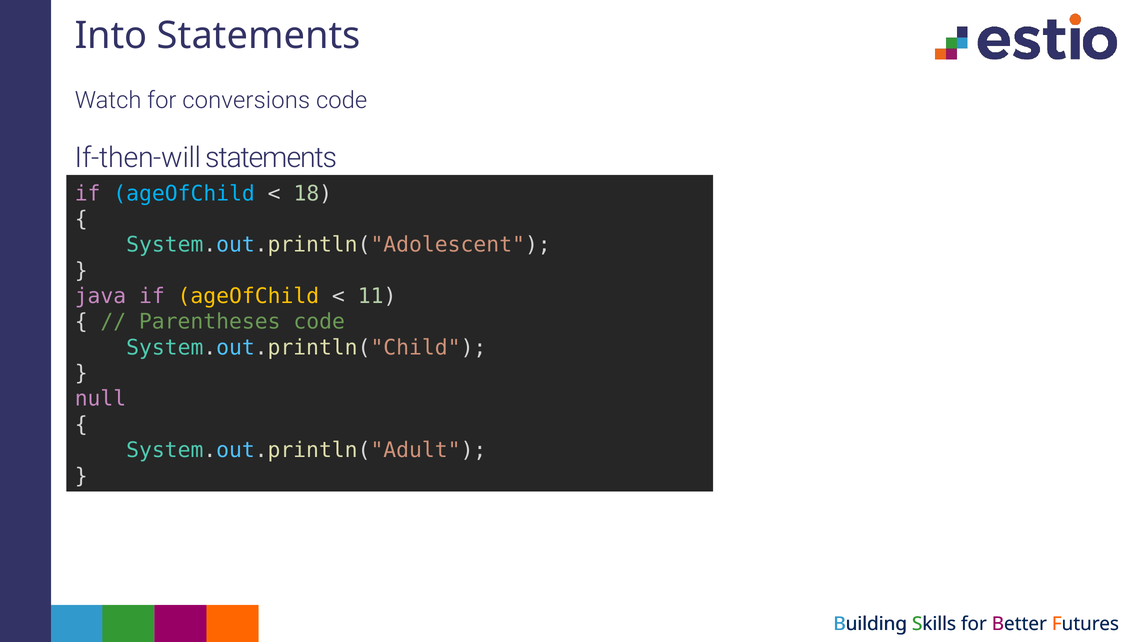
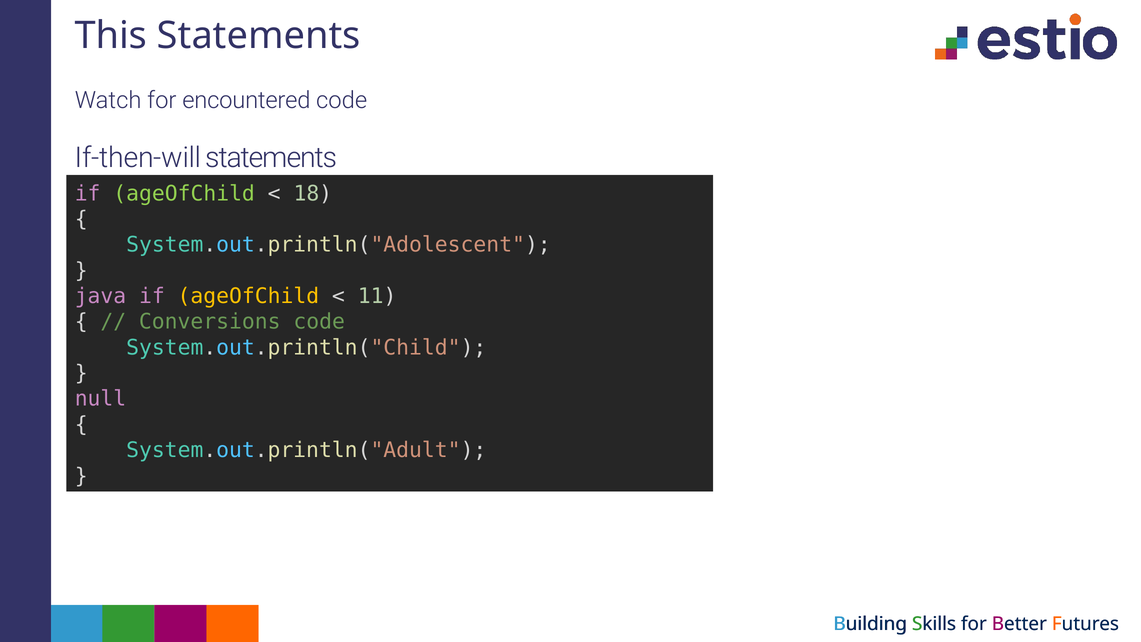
Into: Into -> This (111, 36)
conversions: conversions -> encountered (246, 100)
ageOfChild colour: light blue -> light green (184, 193)
Parentheses: Parentheses -> Conversions (210, 322)
